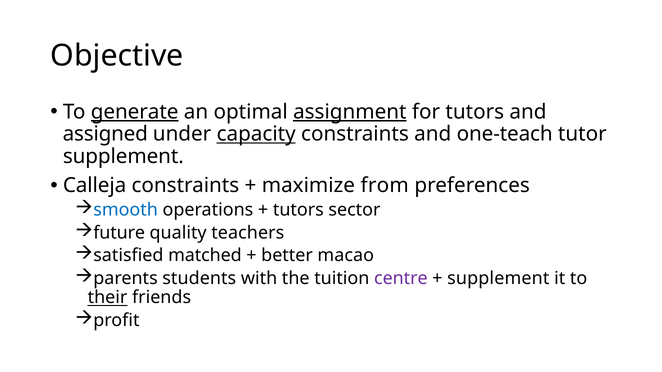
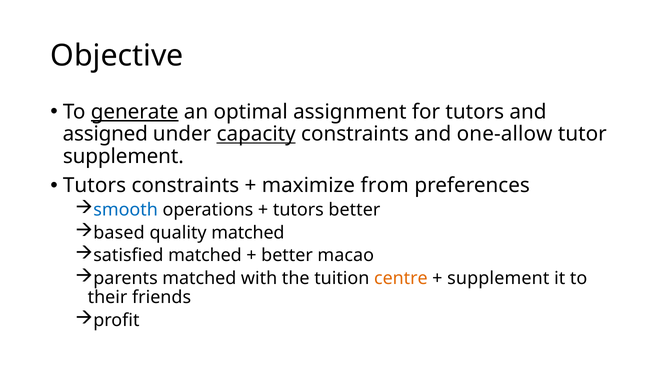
assignment underline: present -> none (350, 112)
one-teach: one-teach -> one-allow (505, 134)
Calleja: Calleja -> Tutors (94, 186)
tutors sector: sector -> better (354, 210)
future: future -> based (119, 233)
quality teachers: teachers -> matched (248, 233)
parents students: students -> matched (199, 279)
centre colour: purple -> orange (401, 279)
their underline: present -> none (108, 298)
